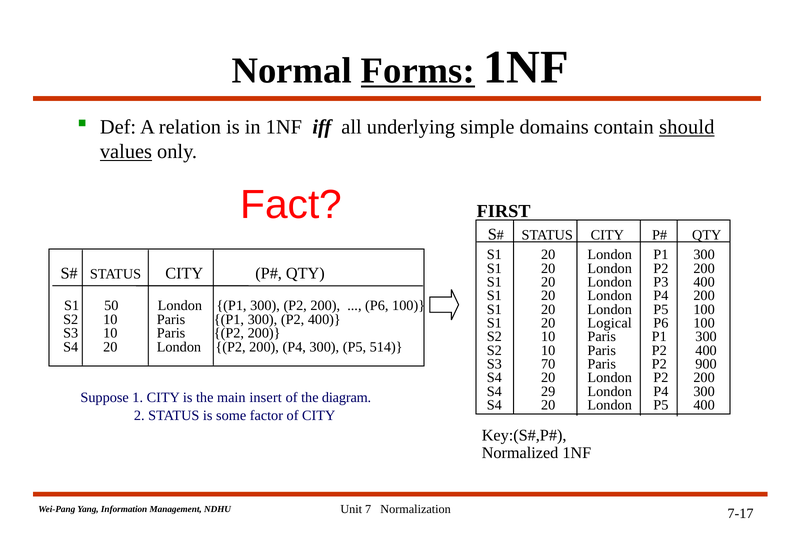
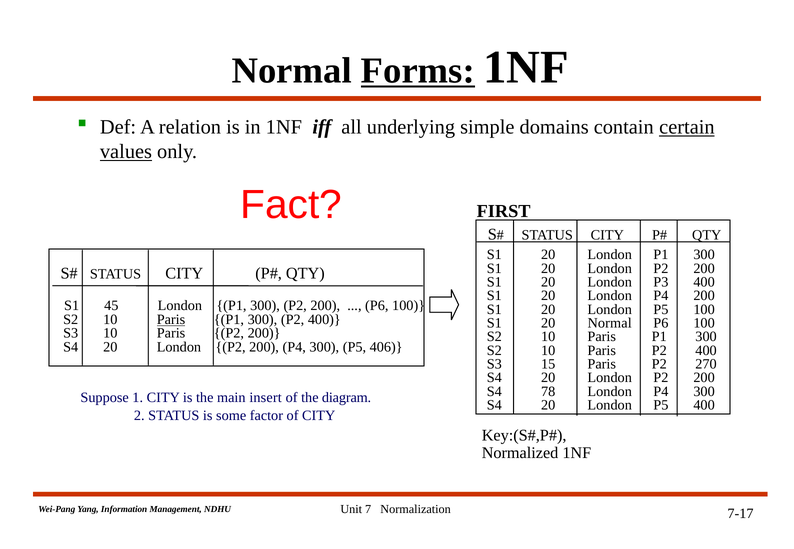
should: should -> certain (687, 127)
50: 50 -> 45 (111, 306)
Paris underline: none -> present (171, 320)
20 Logical: Logical -> Normal (610, 323)
514: 514 -> 406 (386, 347)
70: 70 -> 15 (548, 364)
900: 900 -> 270 (706, 364)
29: 29 -> 78 (548, 392)
